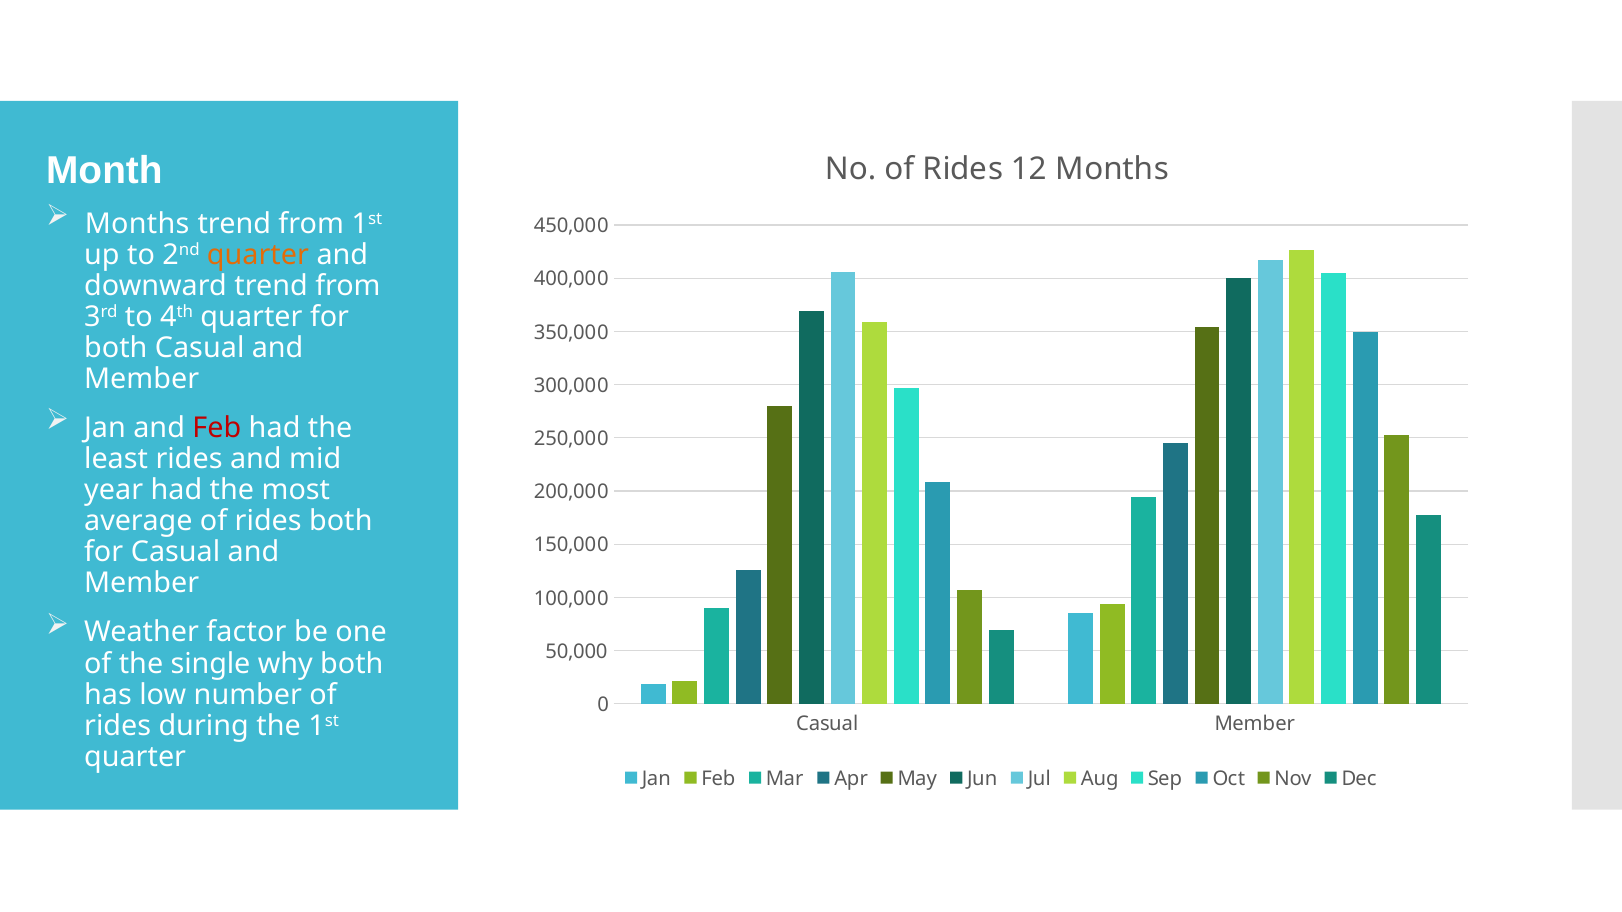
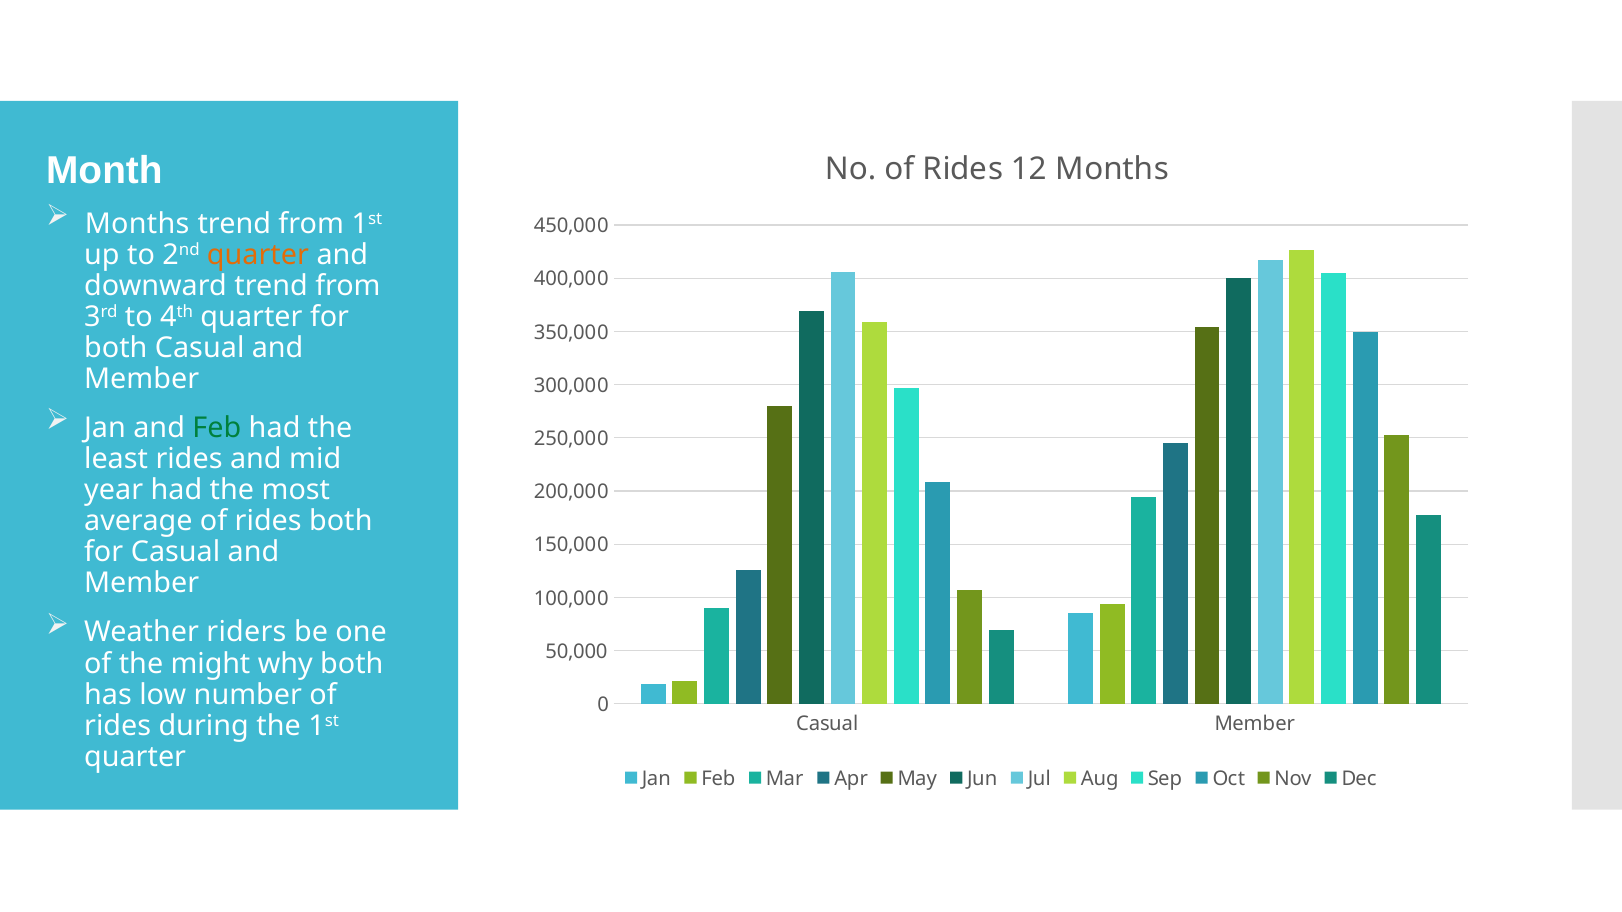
Feb colour: red -> green (217, 428)
factor: factor -> riders (246, 633)
single: single -> might (211, 664)
